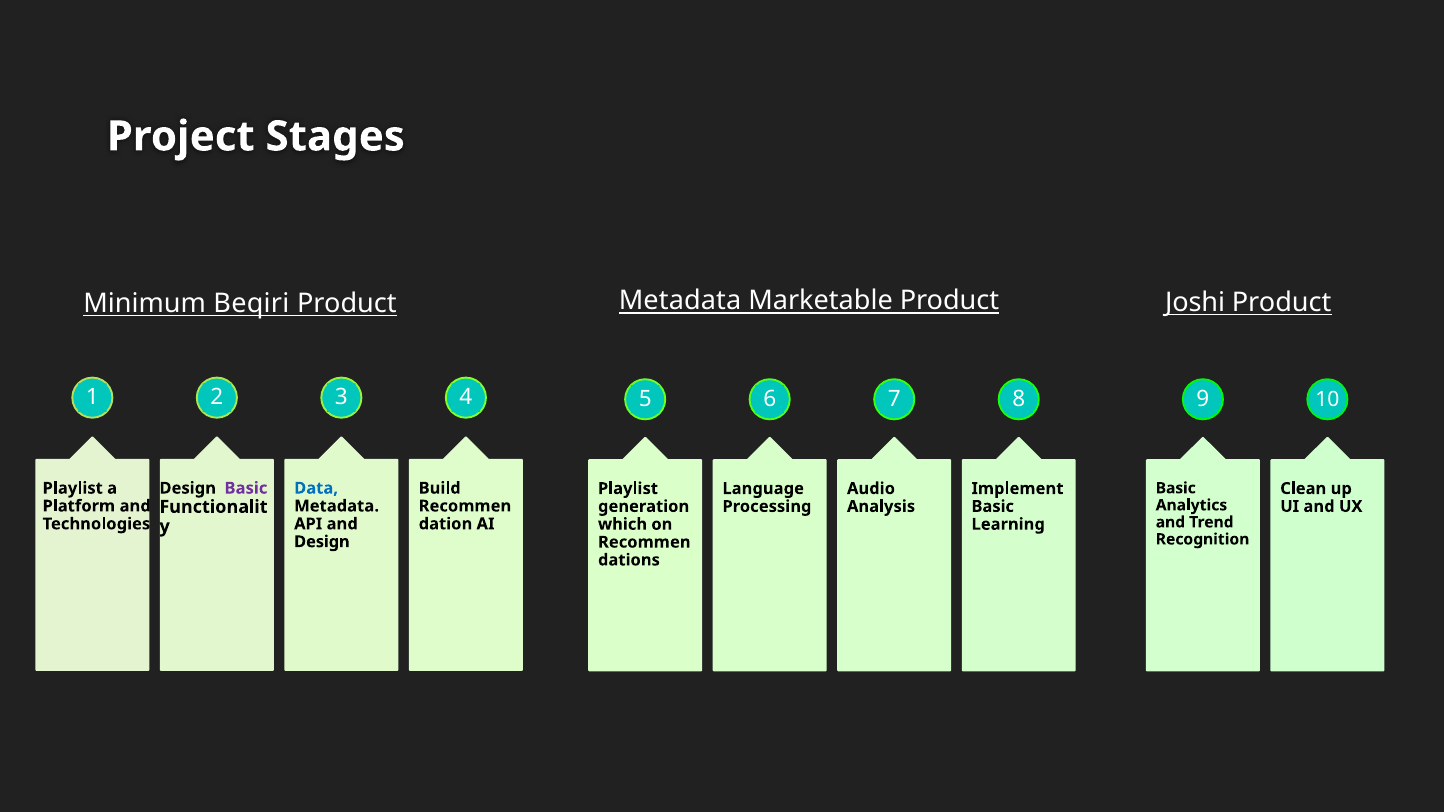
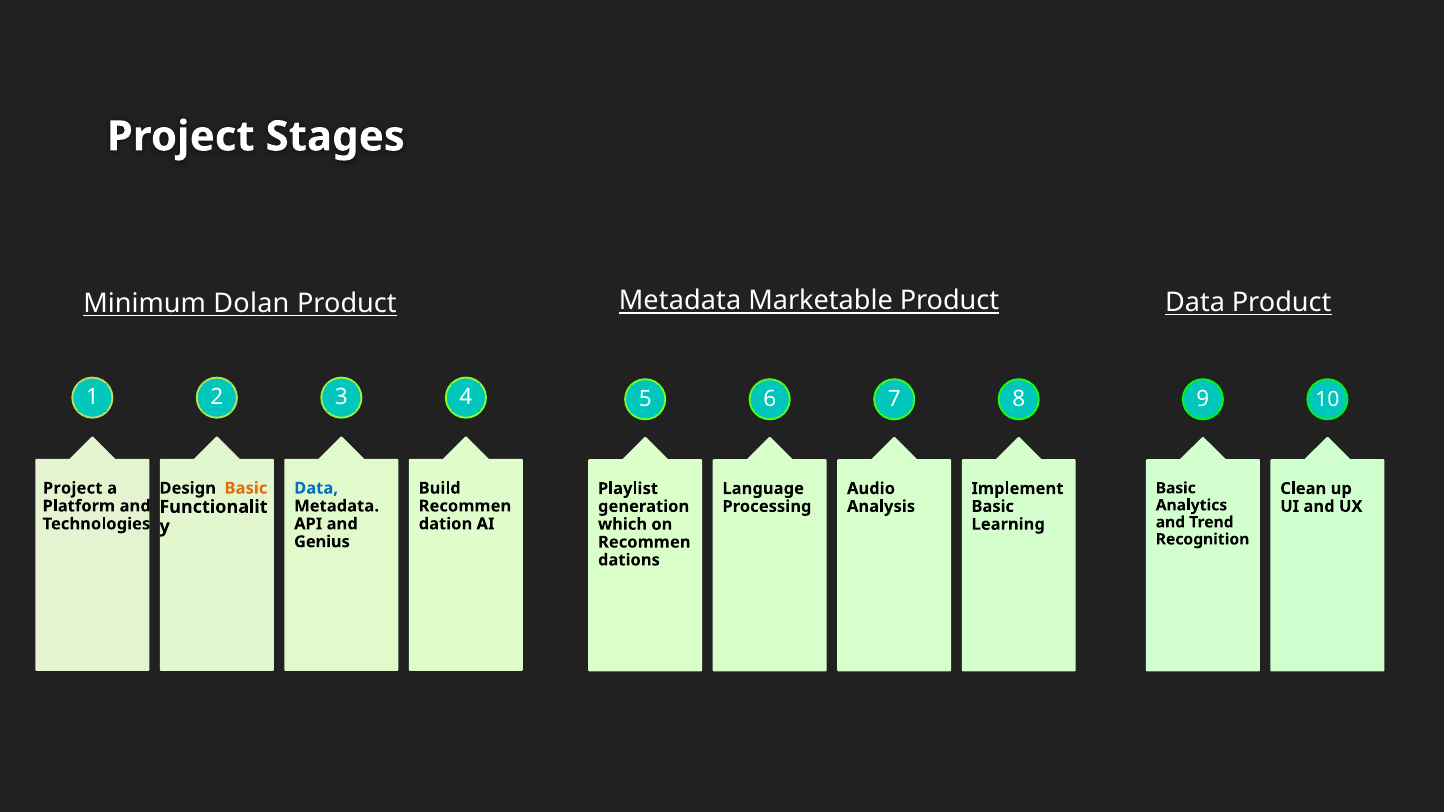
Beqiri: Beqiri -> Dolan (251, 303)
Product Joshi: Joshi -> Data (1195, 302)
Playlist: Playlist -> Project (73, 488)
Basic colour: purple -> orange (246, 488)
Design: Design -> Genius (322, 542)
